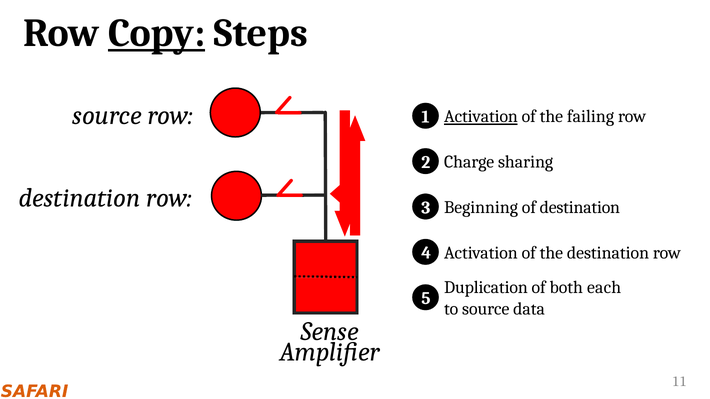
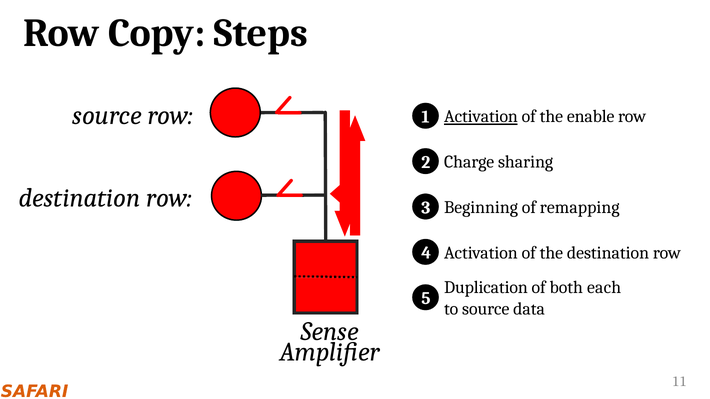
Copy underline: present -> none (157, 33)
failing: failing -> enable (591, 117)
of destination: destination -> remapping (580, 208)
